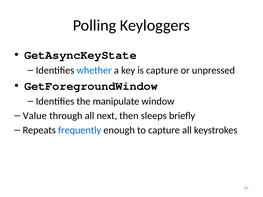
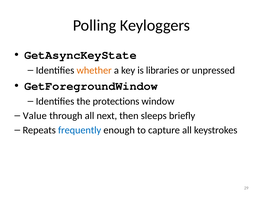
whether colour: blue -> orange (94, 70)
is capture: capture -> libraries (162, 70)
manipulate: manipulate -> protections (116, 101)
